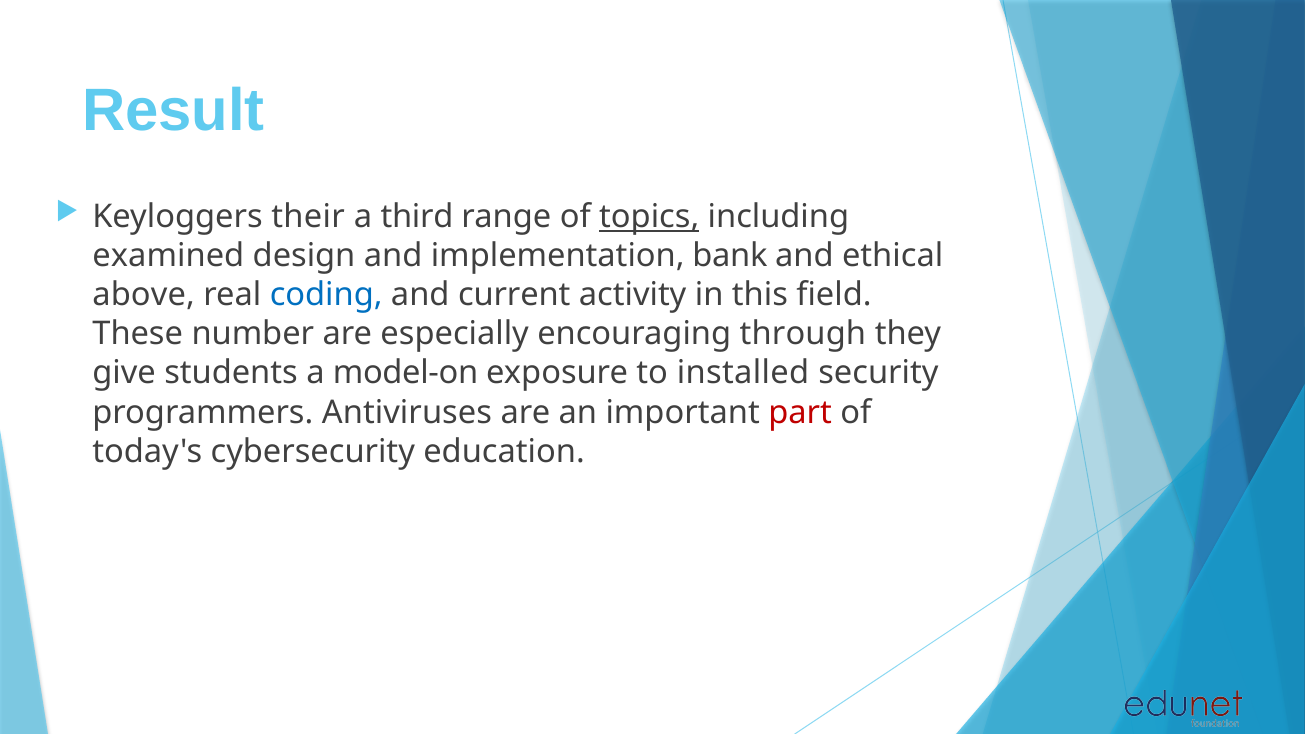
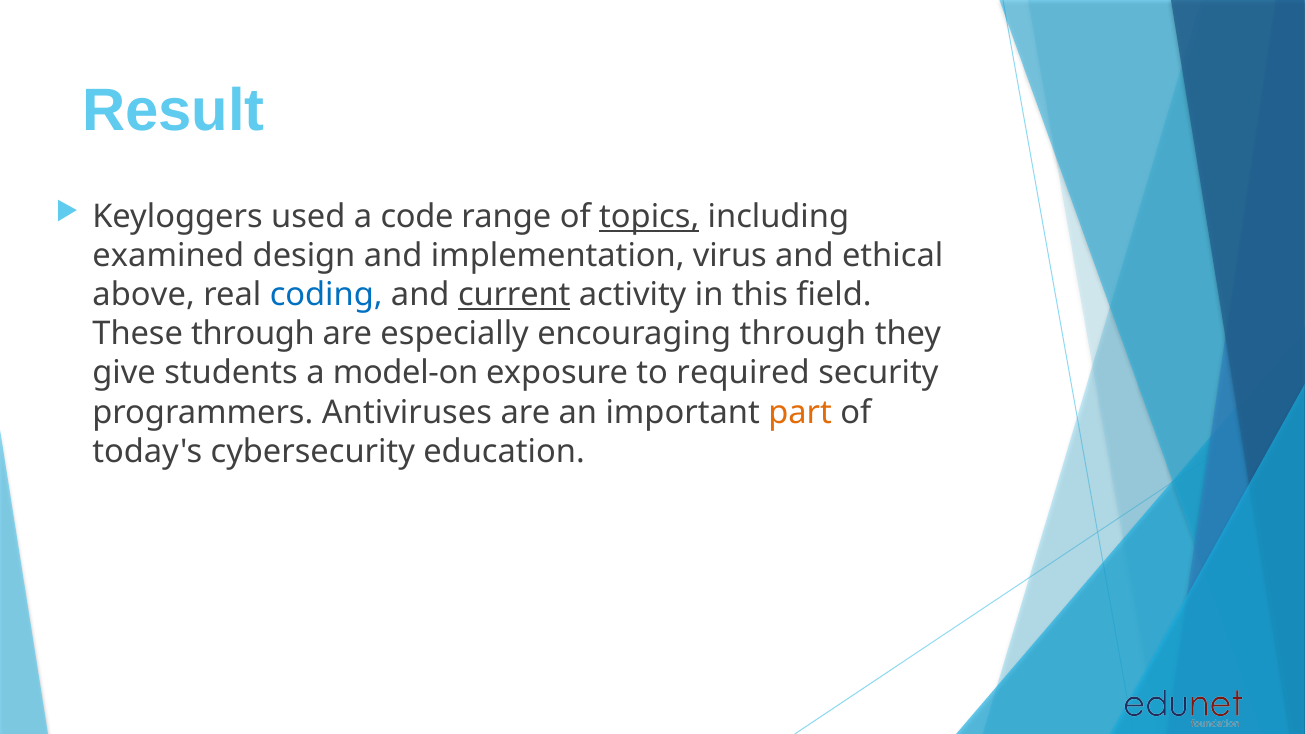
their: their -> used (308, 217)
third: third -> code (417, 217)
bank: bank -> virus (730, 256)
current underline: none -> present (514, 295)
These number: number -> through (253, 334)
installed: installed -> required (743, 373)
part colour: red -> orange (800, 412)
